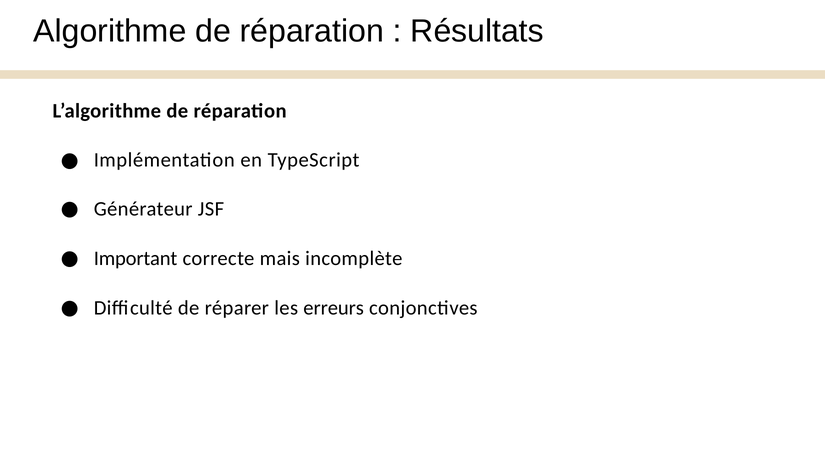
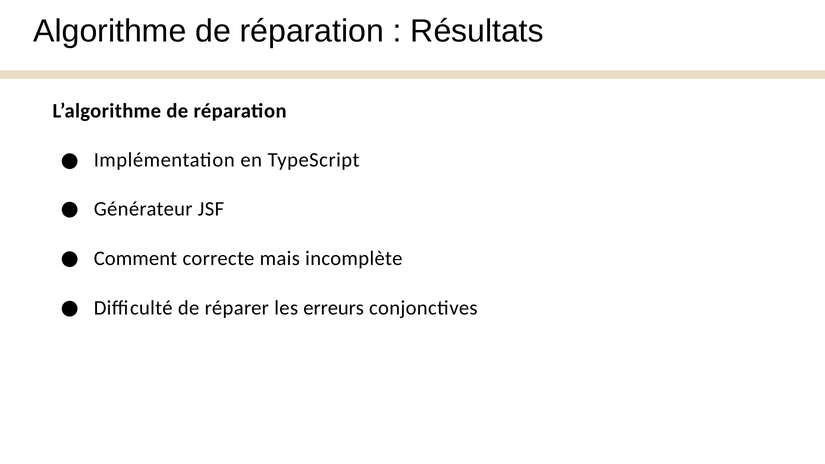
Important: Important -> Comment (135, 258)
